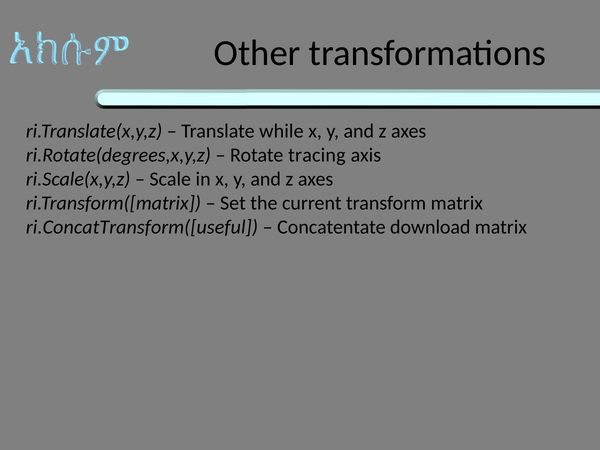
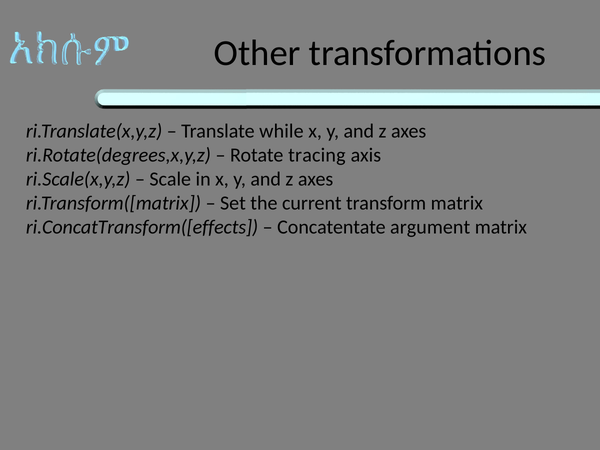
ri.ConcatTransform([useful: ri.ConcatTransform([useful -> ri.ConcatTransform([effects (142, 227)
download: download -> argument (430, 227)
